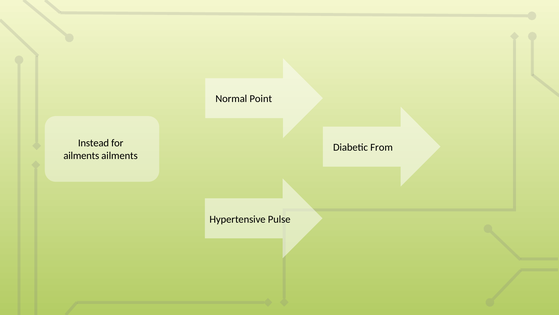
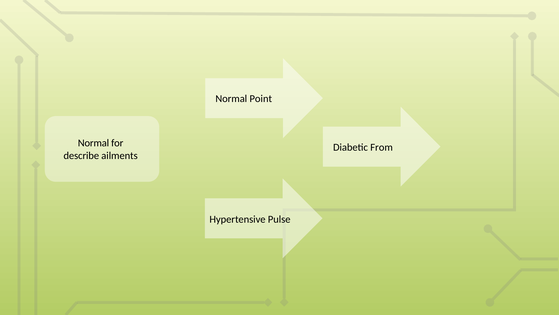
Instead: Instead -> Normal (93, 143)
ailments: ailments -> describe (81, 155)
